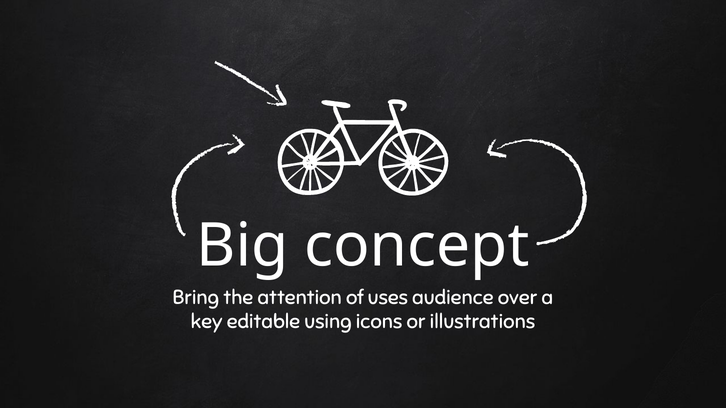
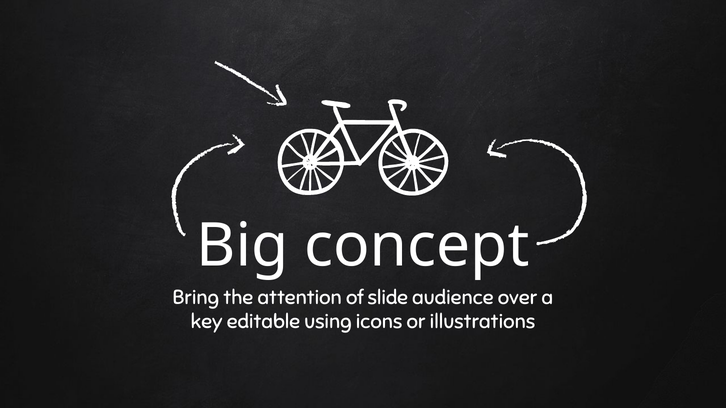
uses: uses -> slide (388, 298)
